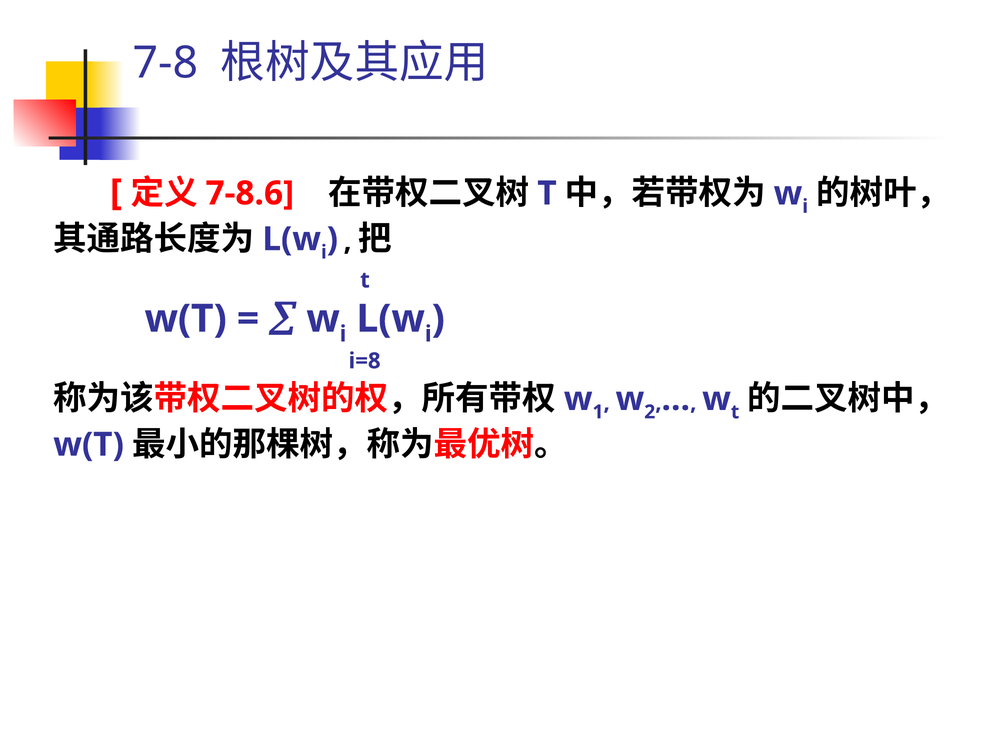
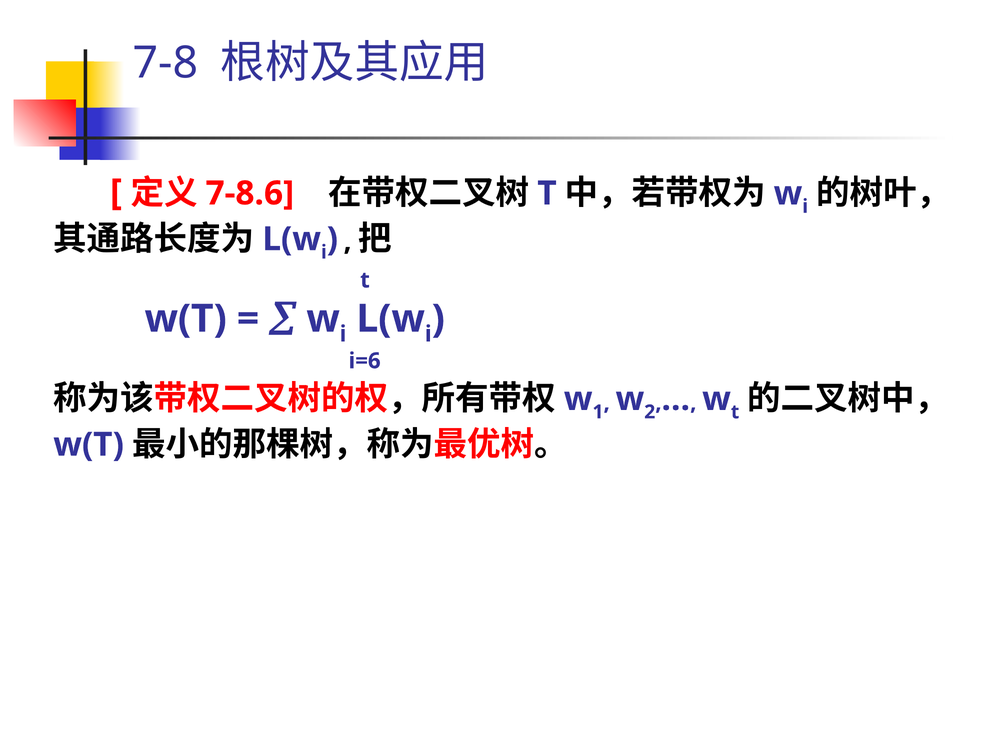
i=8: i=8 -> i=6 (365, 361)
